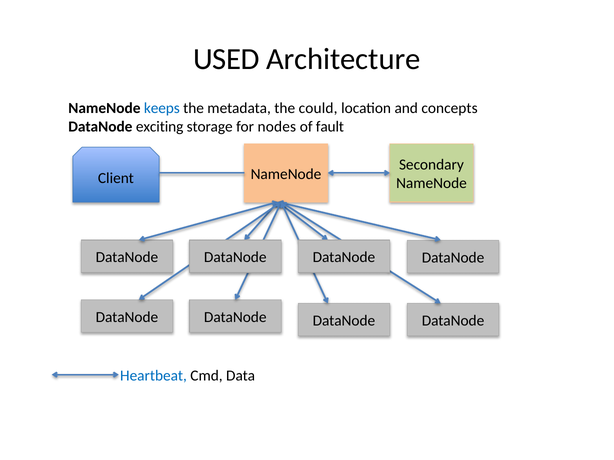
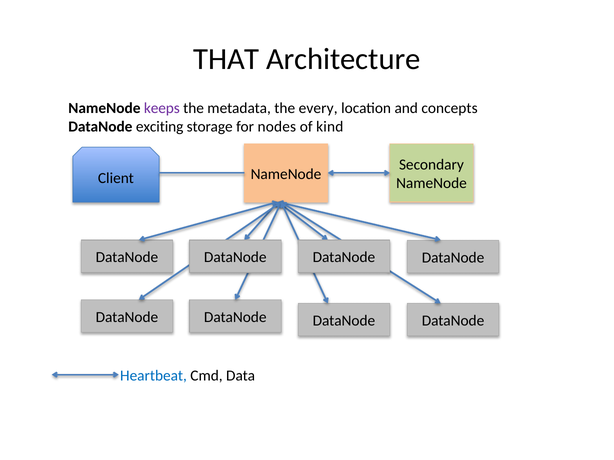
USED: USED -> THAT (226, 59)
keeps colour: blue -> purple (162, 108)
could: could -> every (318, 108)
fault: fault -> kind (330, 127)
